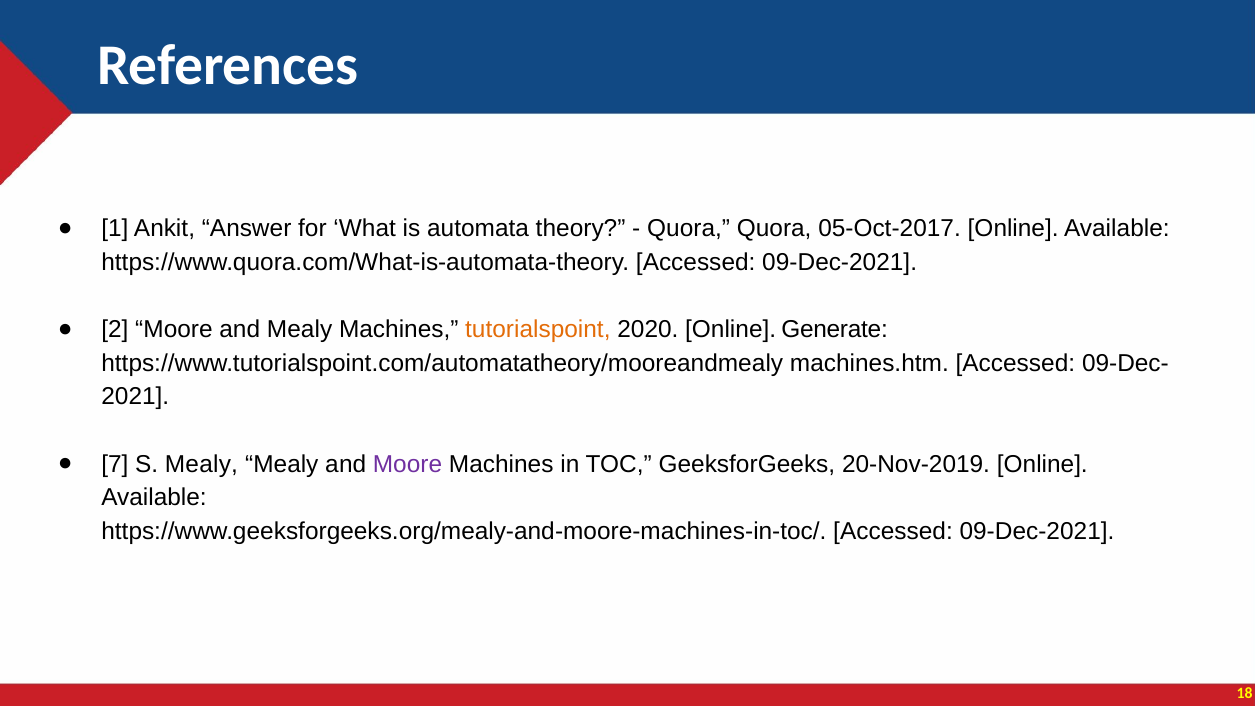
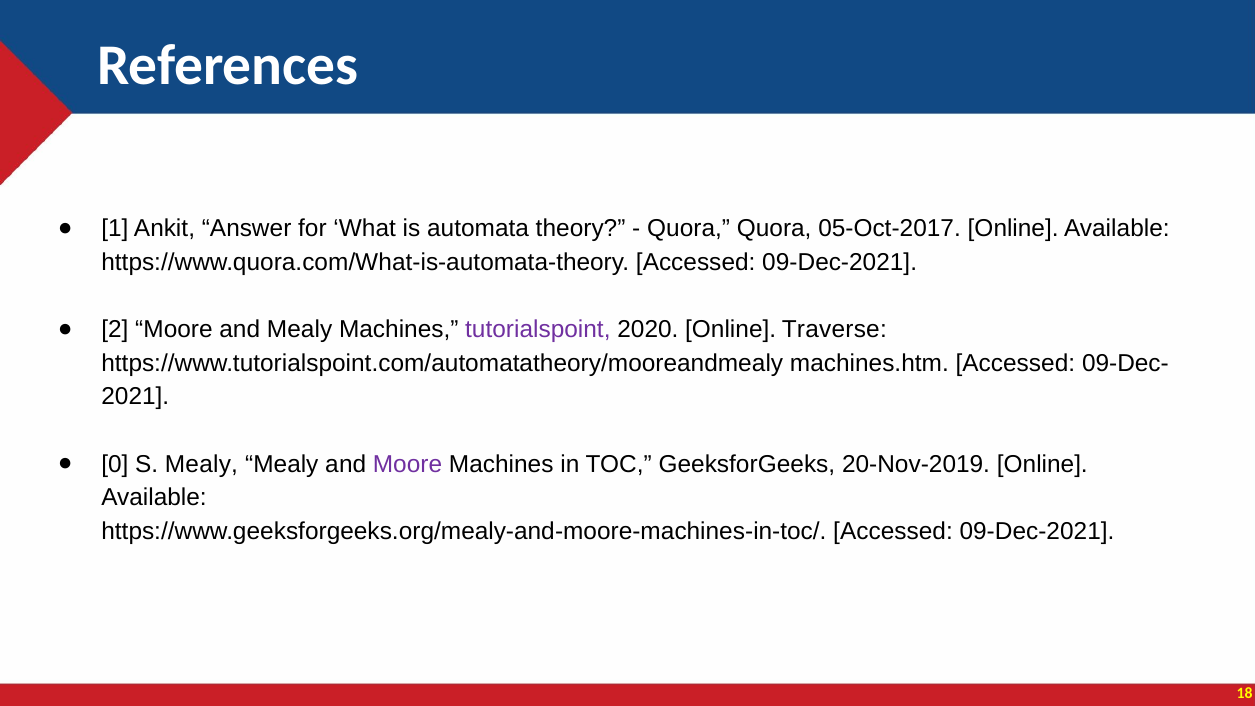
tutorialspoint colour: orange -> purple (538, 329)
Generate: Generate -> Traverse (834, 329)
7: 7 -> 0 (115, 464)
